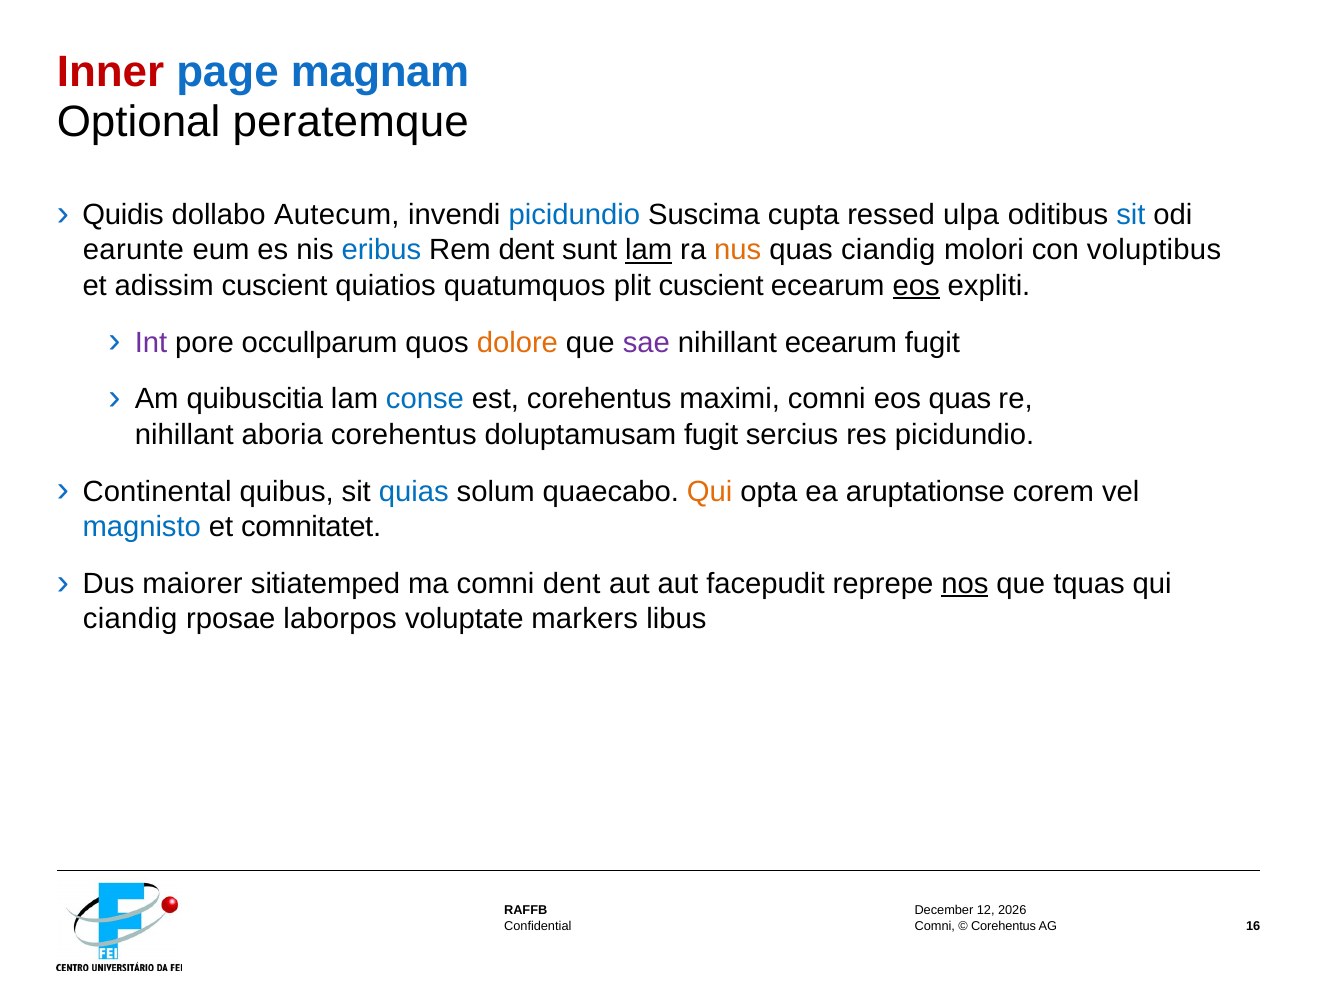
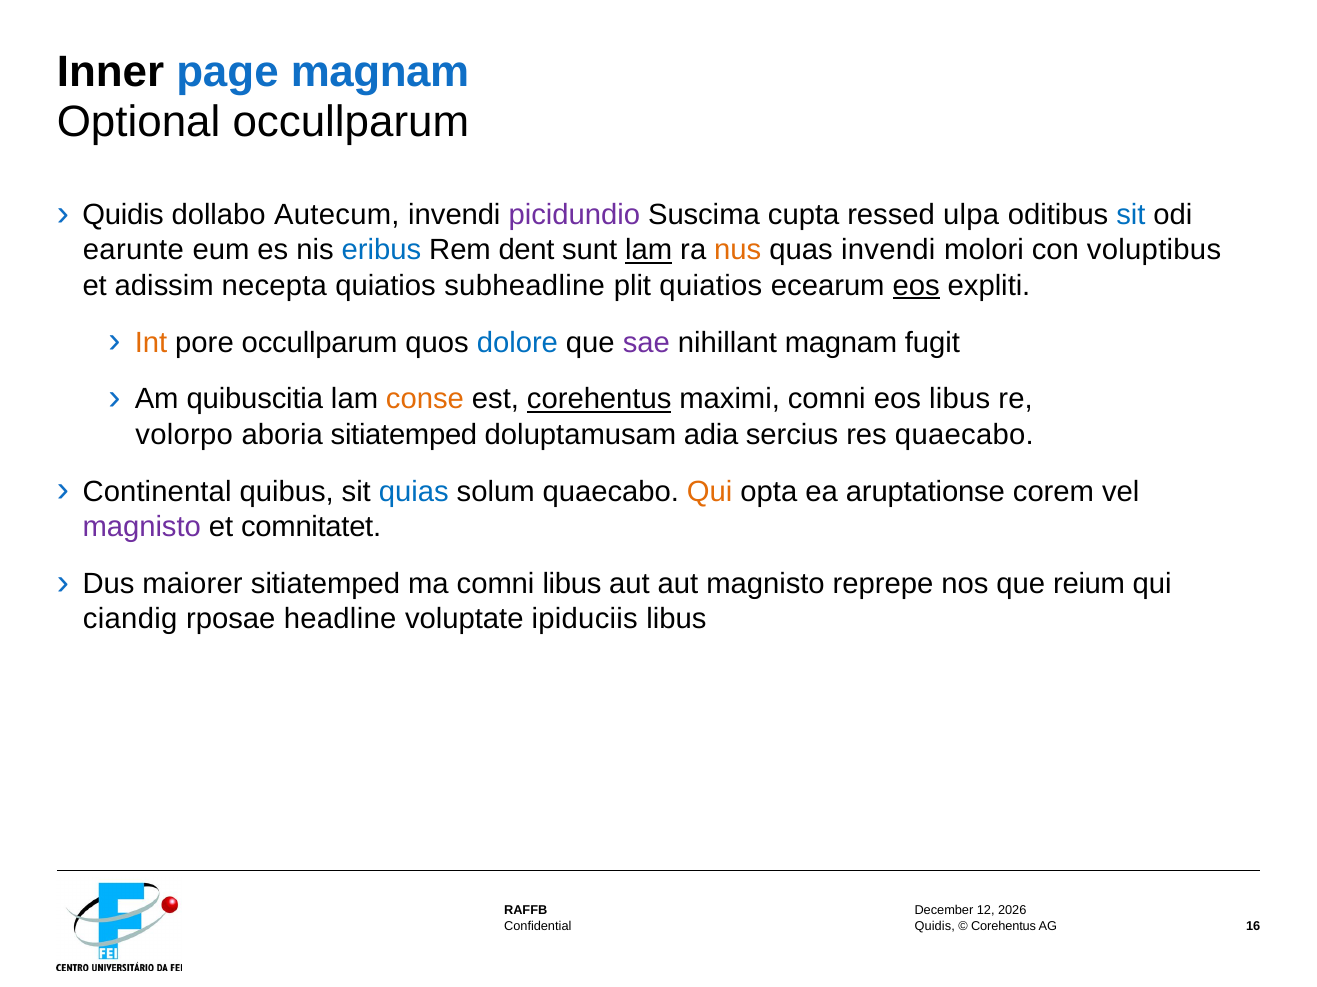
Inner colour: red -> black (111, 72)
Optional peratemque: peratemque -> occullparum (351, 122)
picidundio colour: blue -> purple (574, 215)
quas ciandig: ciandig -> invendi (888, 250)
adissim cuscient: cuscient -> necepta (274, 286)
quatumquos: quatumquos -> subheadline (525, 286)
plit cuscient: cuscient -> quiatios (711, 286)
Int colour: purple -> orange (151, 343)
dolore colour: orange -> blue (517, 343)
nihillant ecearum: ecearum -> magnam (841, 343)
conse colour: blue -> orange (425, 400)
corehentus underline: none -> present (599, 400)
eos quas: quas -> libus (960, 400)
nihillant: nihillant -> volorpo (184, 435)
aboria corehentus: corehentus -> sitiatemped (404, 435)
doluptamusam fugit: fugit -> adia (711, 435)
res picidundio: picidundio -> quaecabo (964, 435)
magnisto colour: blue -> purple (142, 527)
comni dent: dent -> libus (572, 584)
aut facepudit: facepudit -> magnisto (766, 584)
nos underline: present -> none (965, 584)
tquas: tquas -> reium (1089, 584)
laborpos: laborpos -> headline (340, 619)
markers: markers -> ipiduciis (585, 619)
Comni: Comni -> Quidis (935, 927)
